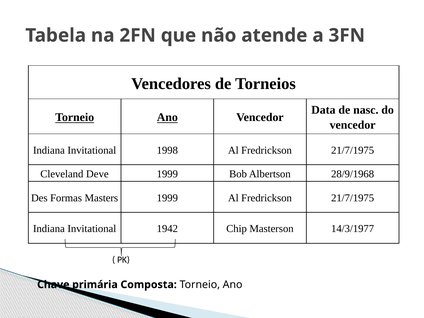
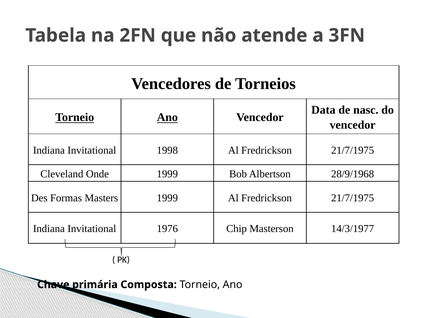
Deve: Deve -> Onde (97, 174)
1942: 1942 -> 1976 (167, 229)
